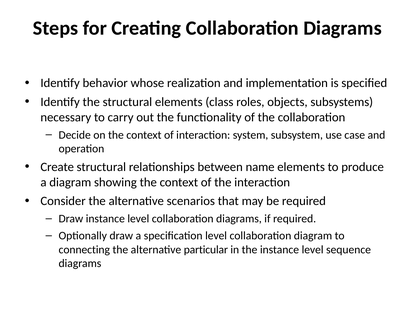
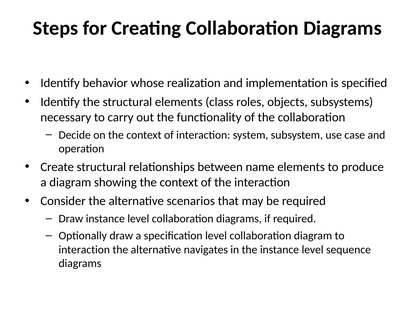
connecting: connecting -> interaction (84, 250)
particular: particular -> navigates (206, 250)
